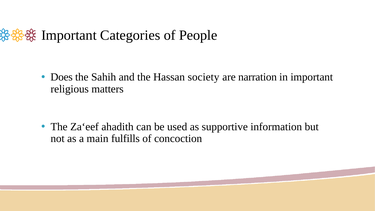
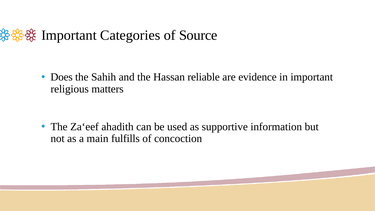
People: People -> Source (198, 35)
society: society -> reliable (204, 77)
narration: narration -> evidence (258, 77)
